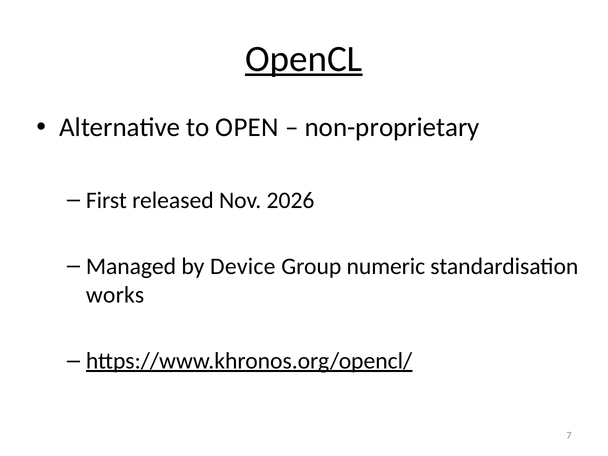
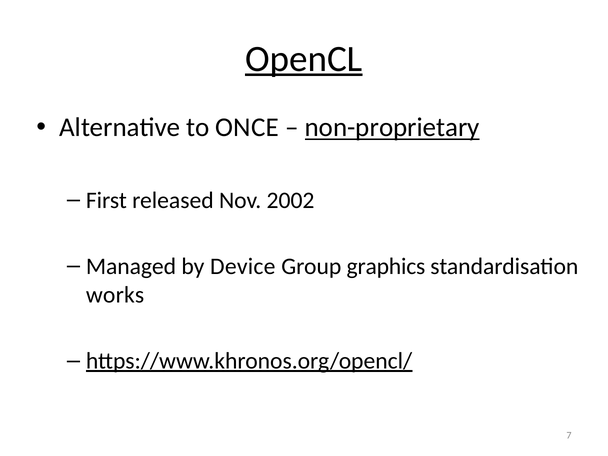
OPEN: OPEN -> ONCE (247, 128)
non-proprietary underline: none -> present (392, 128)
2026: 2026 -> 2002 (291, 200)
numeric: numeric -> graphics (386, 266)
